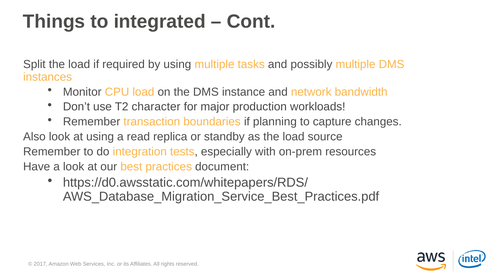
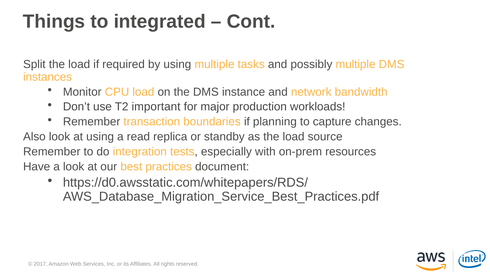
character: character -> important (156, 107)
